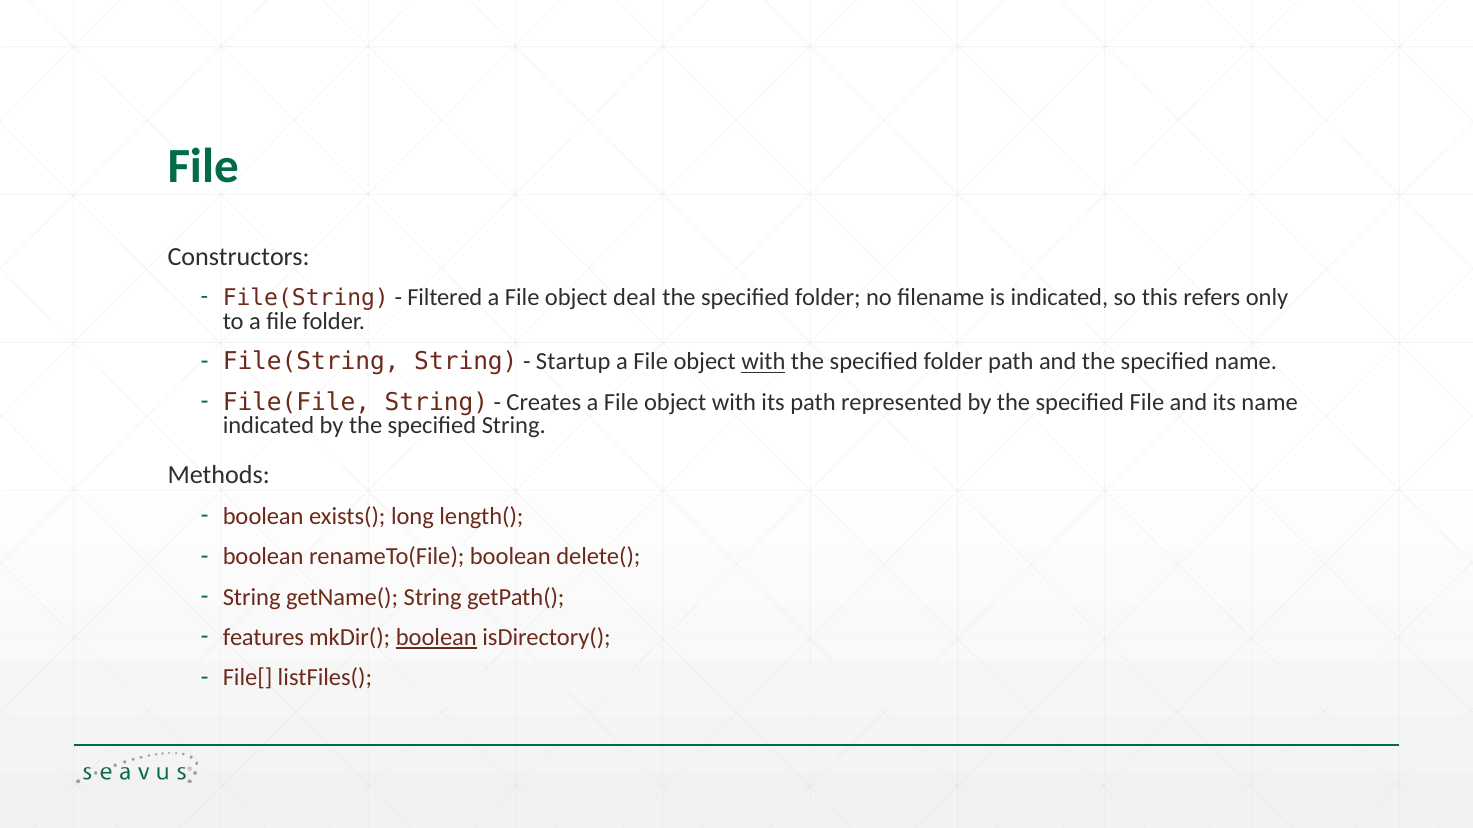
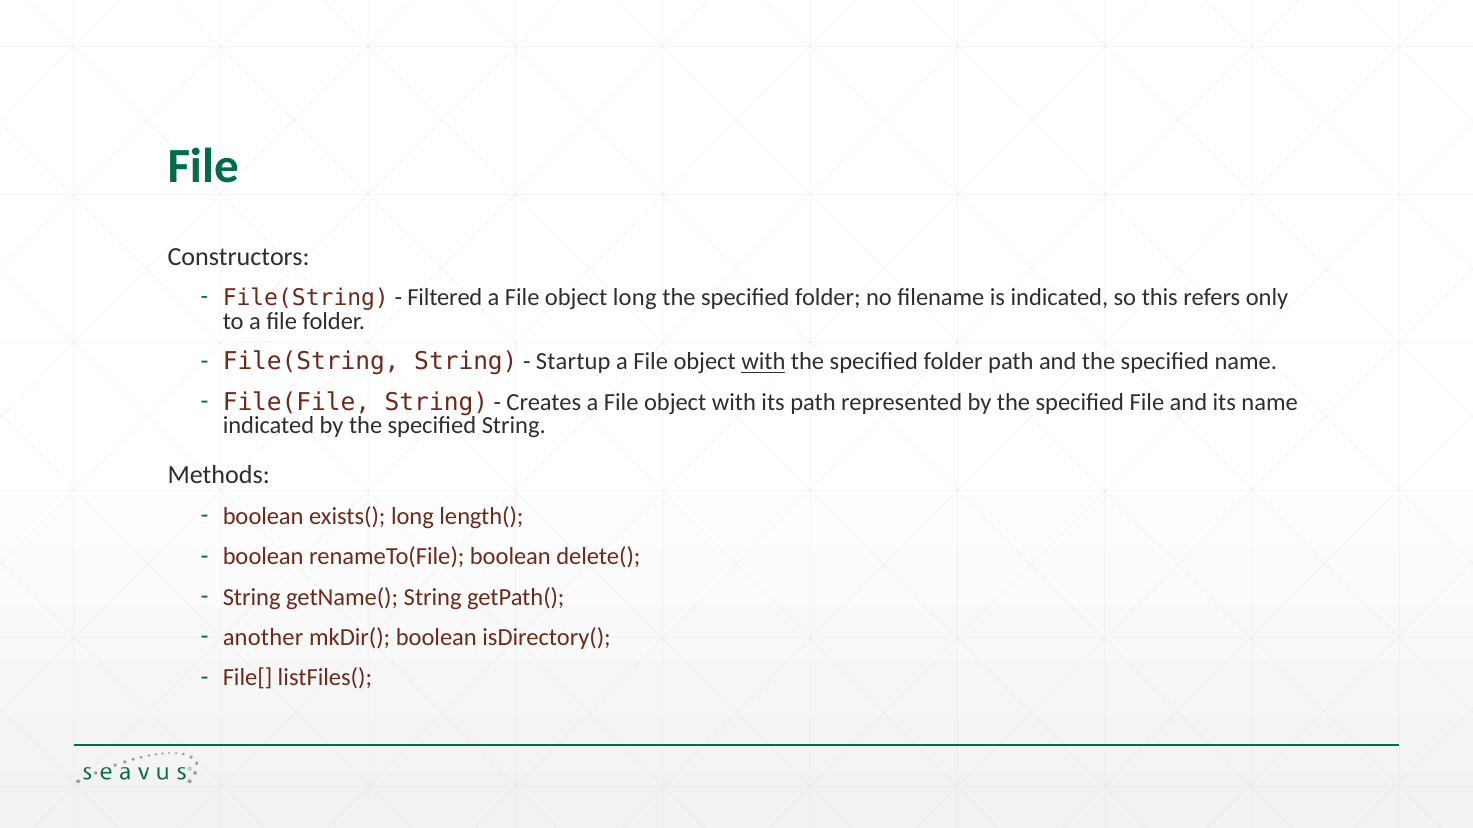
object deal: deal -> long (635, 298)
features: features -> another (263, 638)
boolean underline: present -> none (436, 638)
